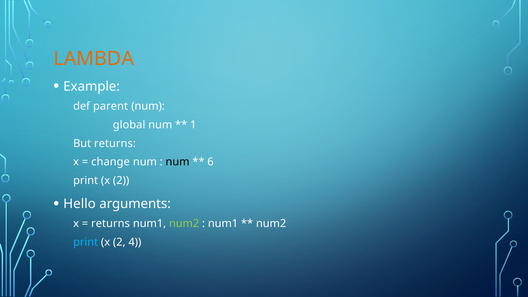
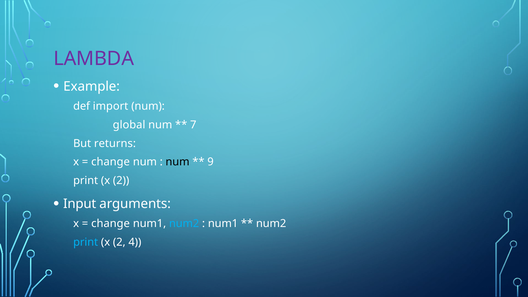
LAMBDA colour: orange -> purple (94, 59)
parent: parent -> import (111, 106)
1: 1 -> 7 (193, 125)
6: 6 -> 9 (210, 162)
Hello: Hello -> Input (80, 204)
returns: returns -> change (111, 224)
num2 colour: light green -> light blue (184, 224)
